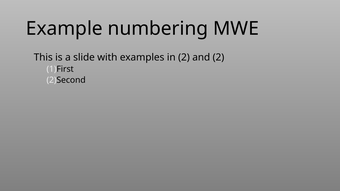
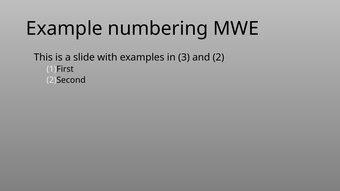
in 2: 2 -> 3 (184, 57)
